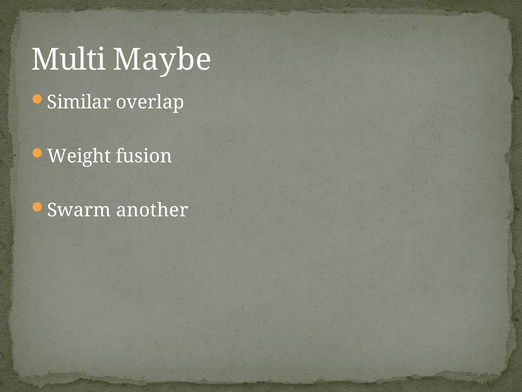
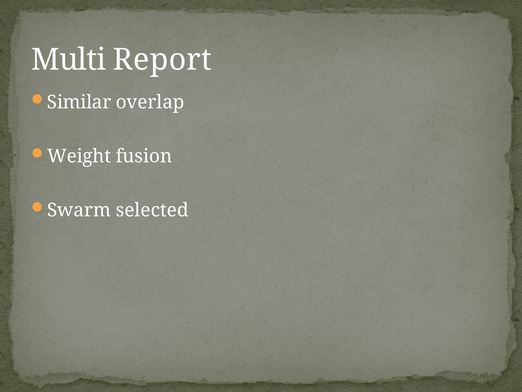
Maybe: Maybe -> Report (162, 60)
another: another -> selected (152, 210)
